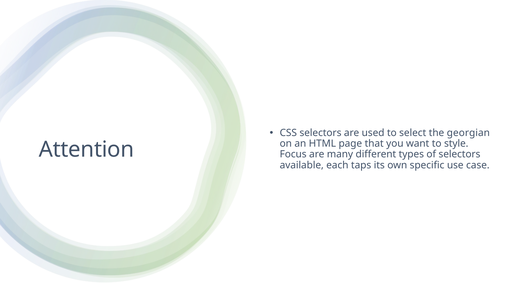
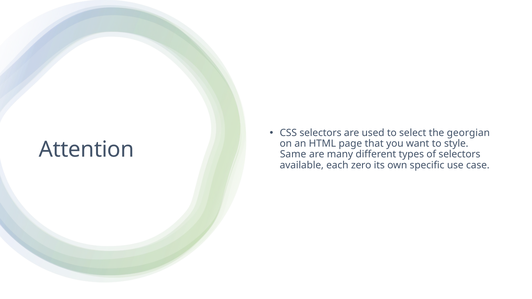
Focus: Focus -> Same (293, 154)
taps: taps -> zero (361, 165)
